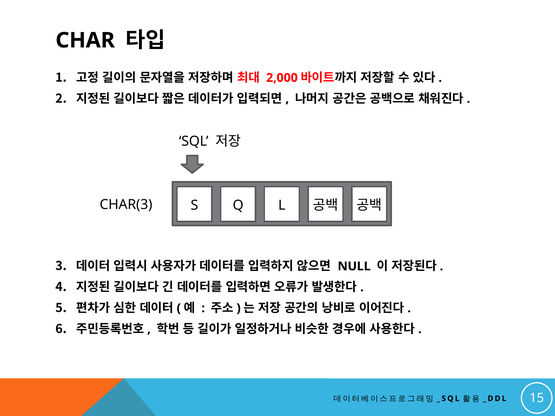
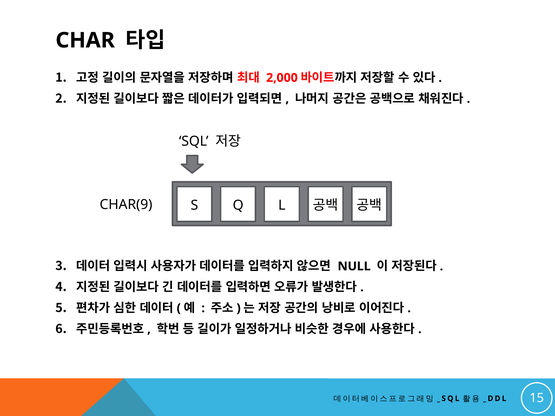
CHAR(3: CHAR(3 -> CHAR(9 (126, 205)
